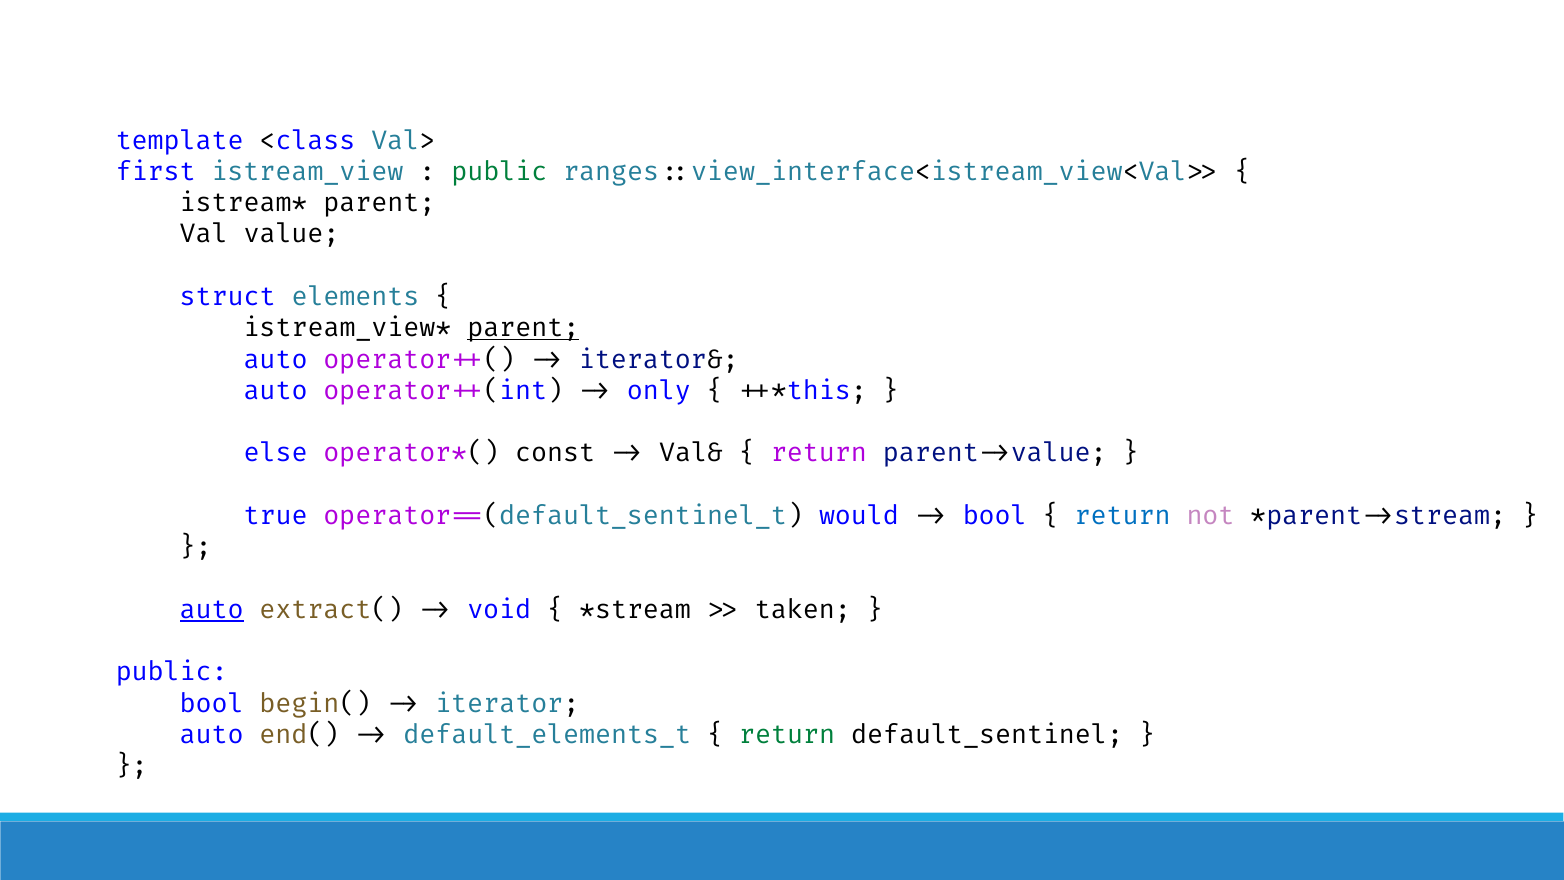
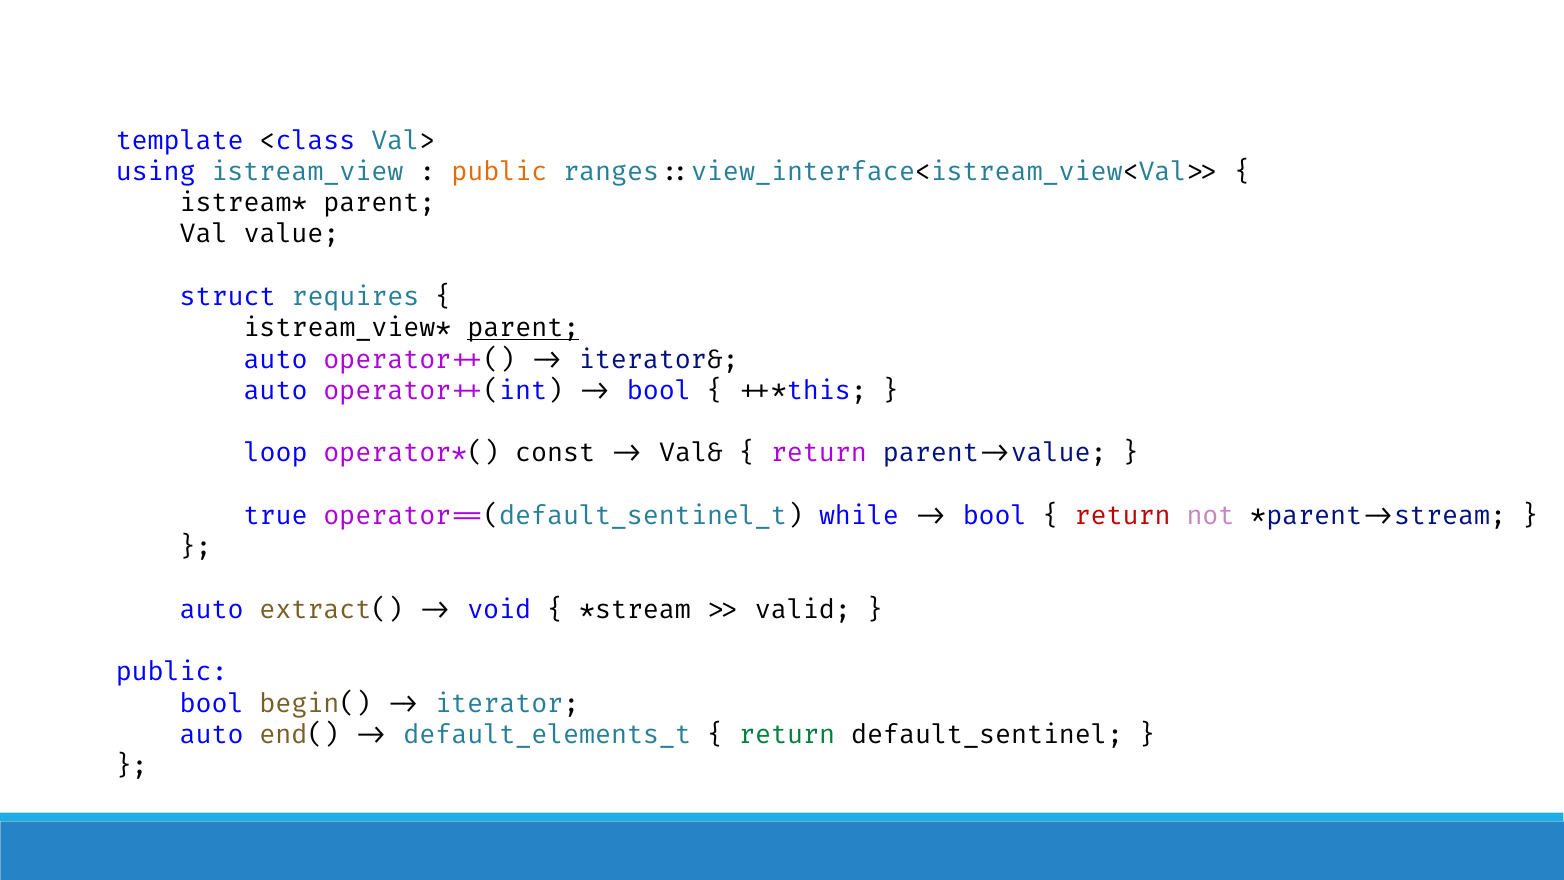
first: first -> using (156, 172)
public colour: green -> orange (499, 172)
elements: elements -> requires (355, 297)
only: only -> bool (659, 391)
else: else -> loop (276, 453)
would: would -> while (859, 516)
return colour: blue -> red (1123, 516)
auto underline: present -> none (212, 609)
taken: taken -> valid (803, 609)
